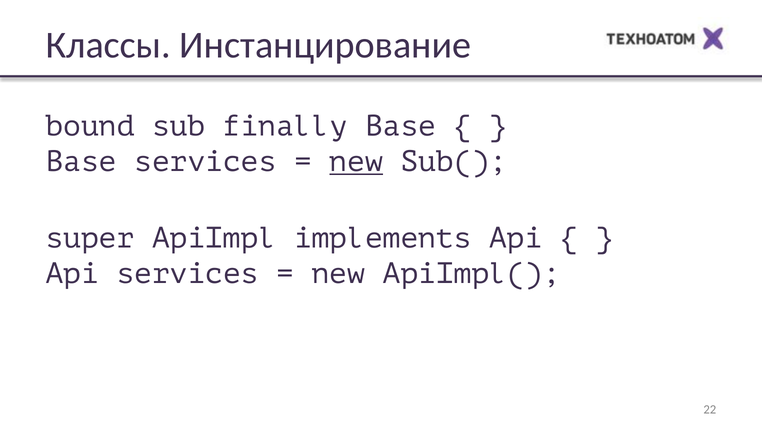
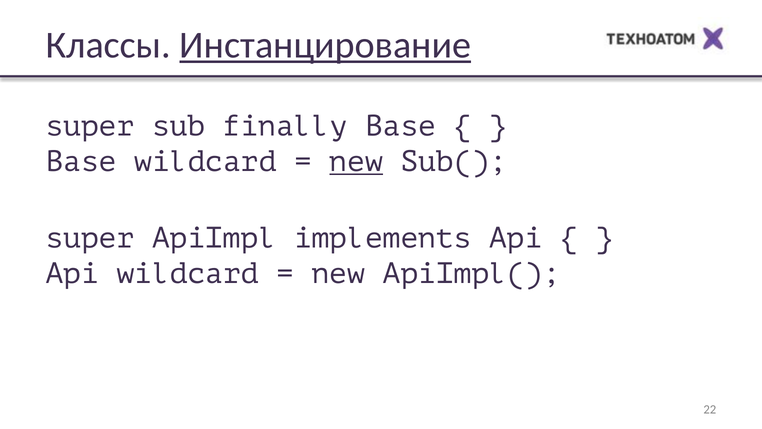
Инстанцирование underline: none -> present (325, 45)
bound: bound -> super (90, 126)
Base services: services -> wildcard (205, 161)
Api services: services -> wildcard (188, 273)
